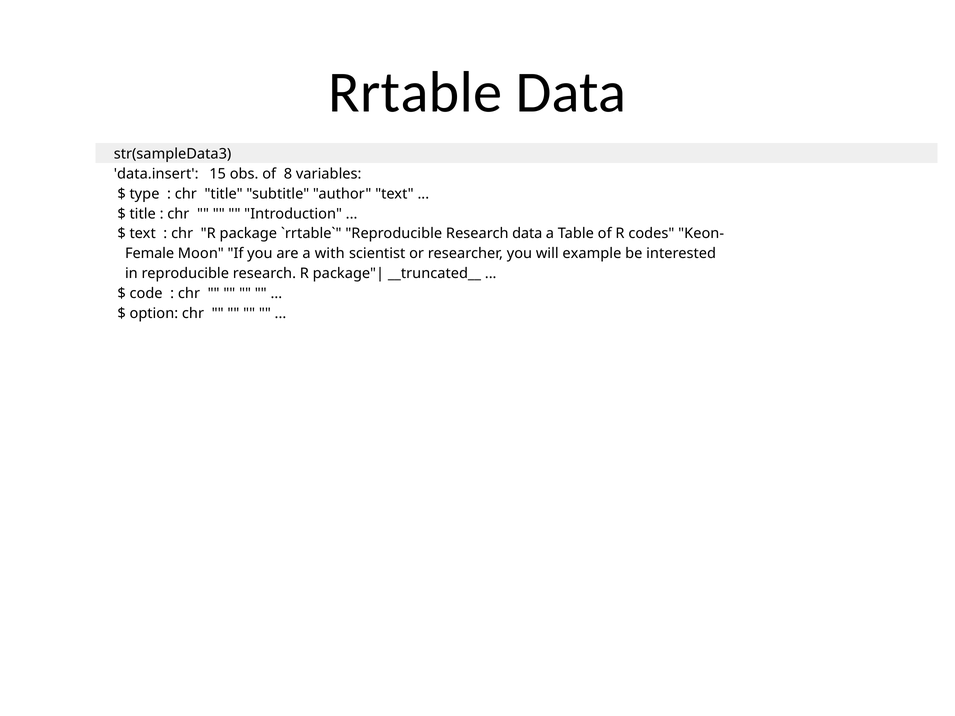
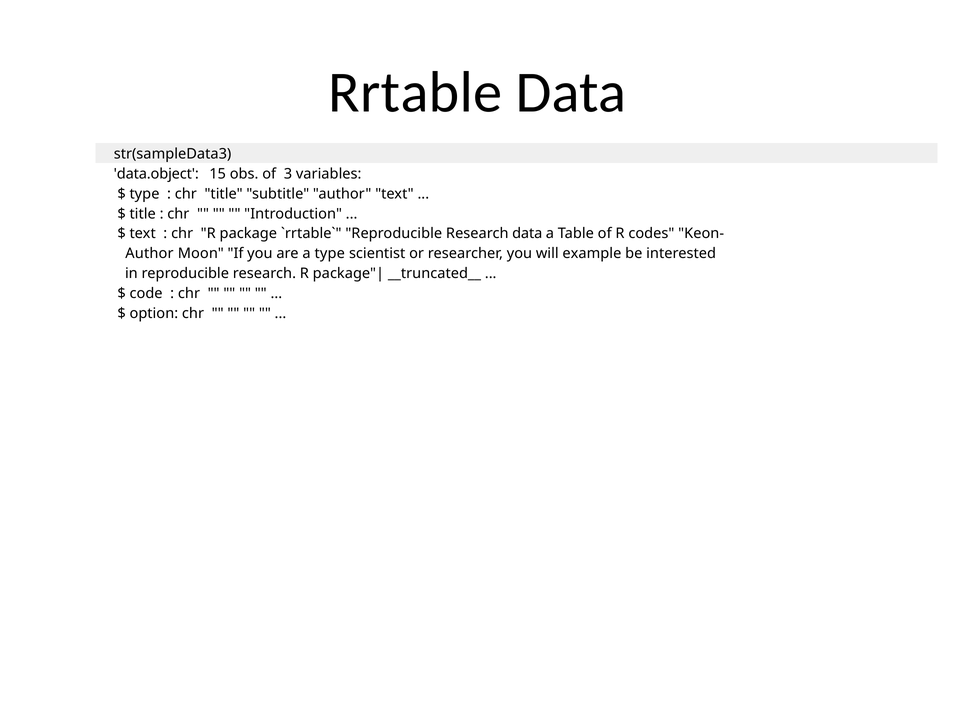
data.insert: data.insert -> data.object (156, 174)
8: 8 -> 3 (288, 174)
Female: Female -> Author (149, 254)
a with: with -> type (330, 254)
